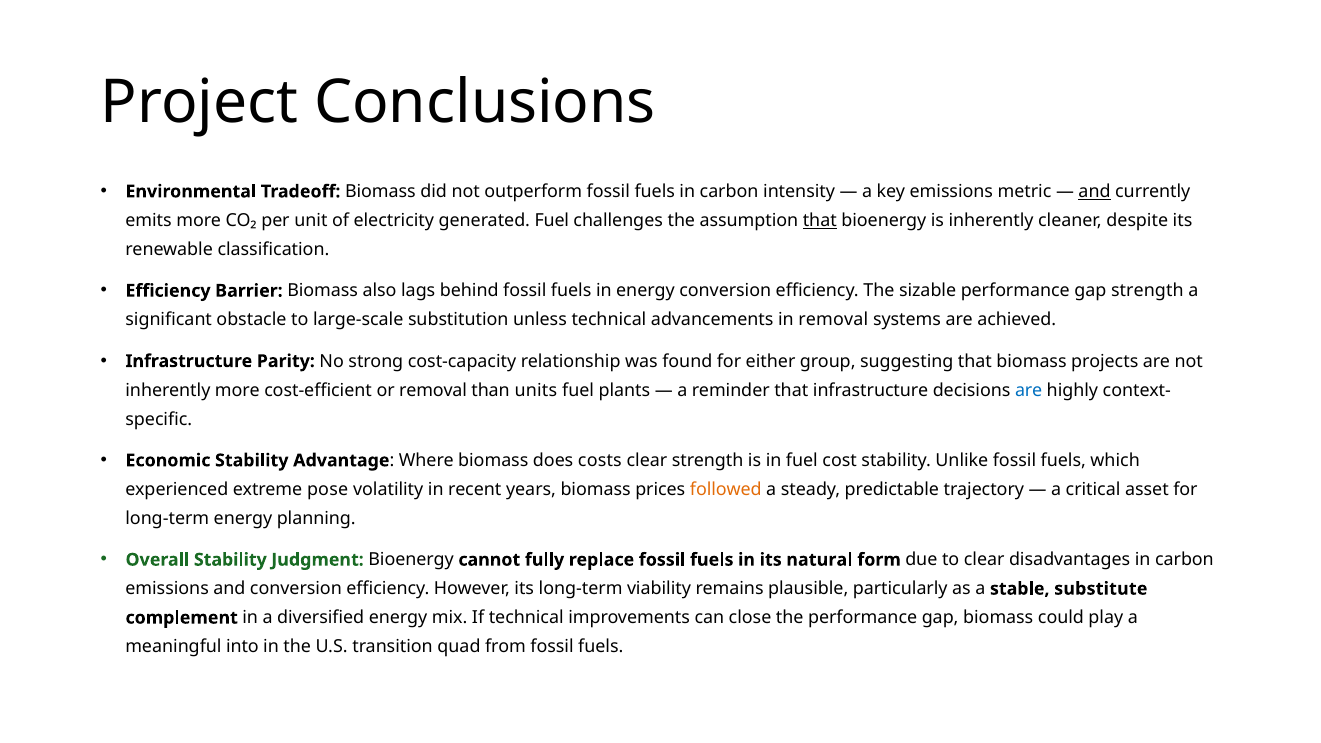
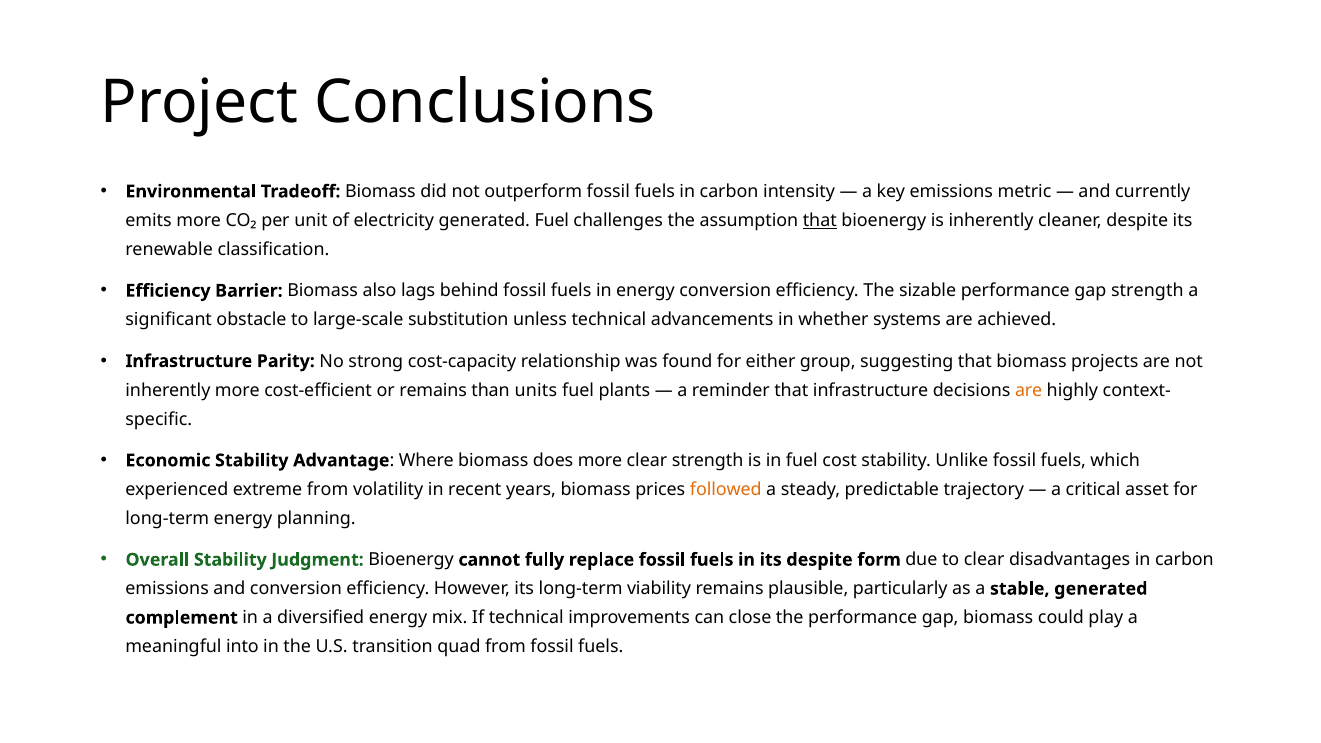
and underline: present -> none (1095, 192)
in removal: removal -> whether (833, 320)
or removal: removal -> remains (433, 390)
are colour: blue -> orange (1029, 390)
does costs: costs -> more (600, 460)
extreme pose: pose -> from (328, 489)
its natural: natural -> despite (819, 560)
stable substitute: substitute -> generated (1101, 589)
